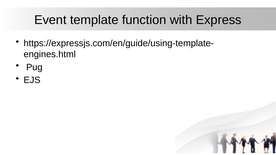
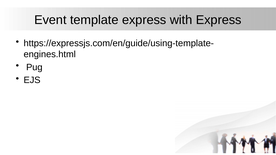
template function: function -> express (144, 20)
